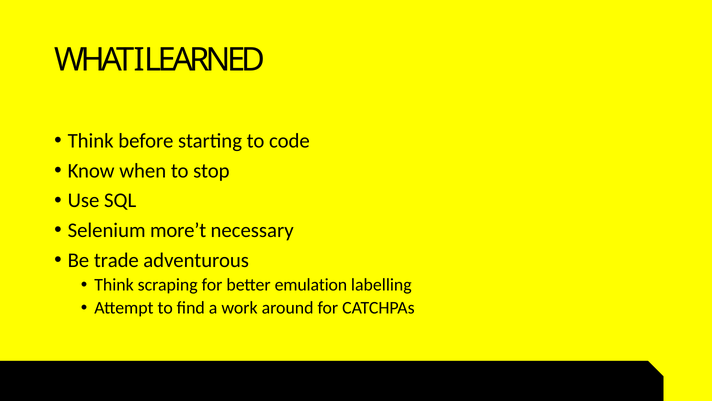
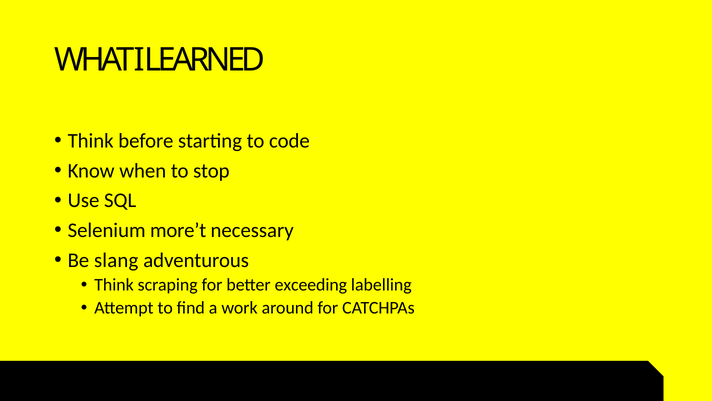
trade: trade -> slang (116, 260)
emulation: emulation -> exceeding (311, 285)
